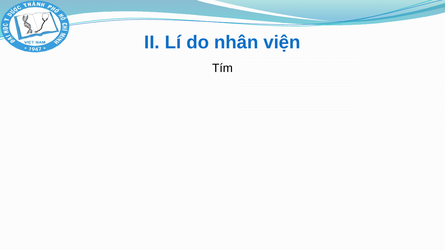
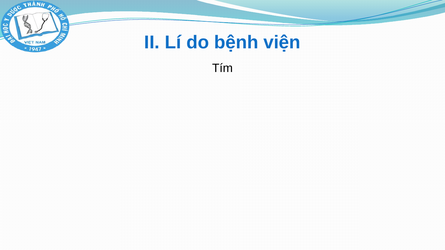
nhân: nhân -> bệnh (236, 42)
